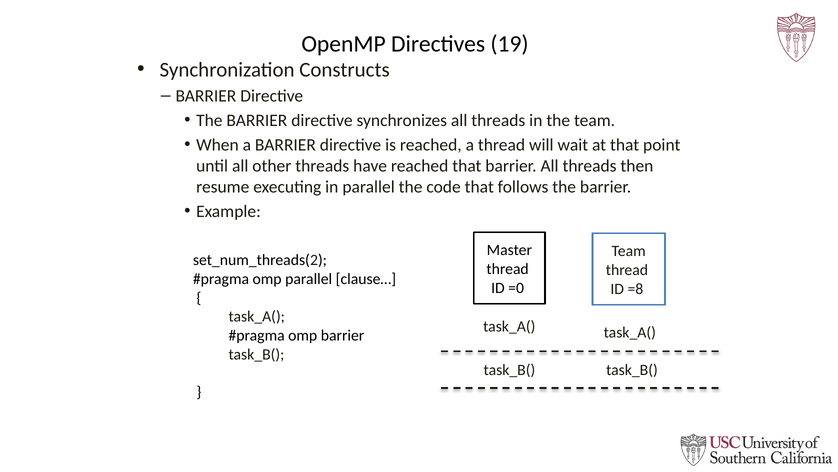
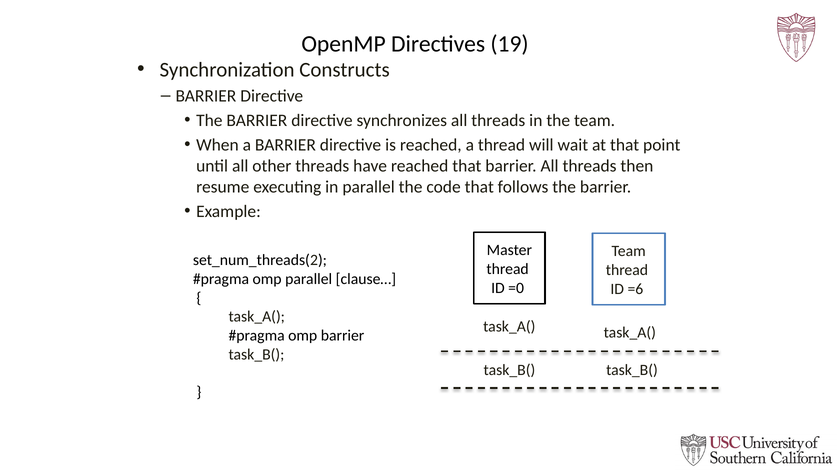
=8: =8 -> =6 (635, 289)
